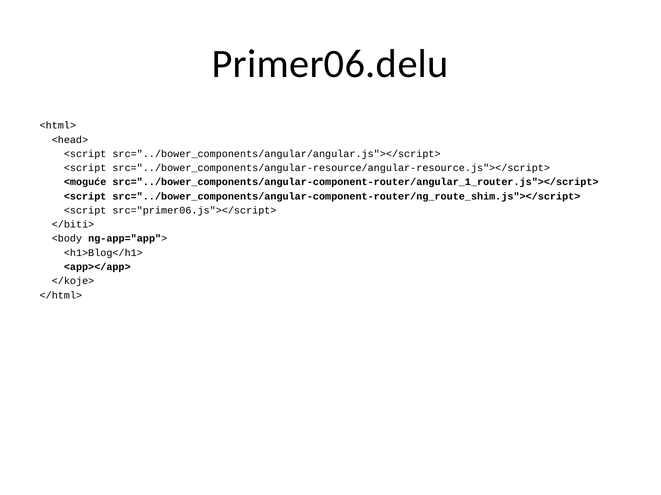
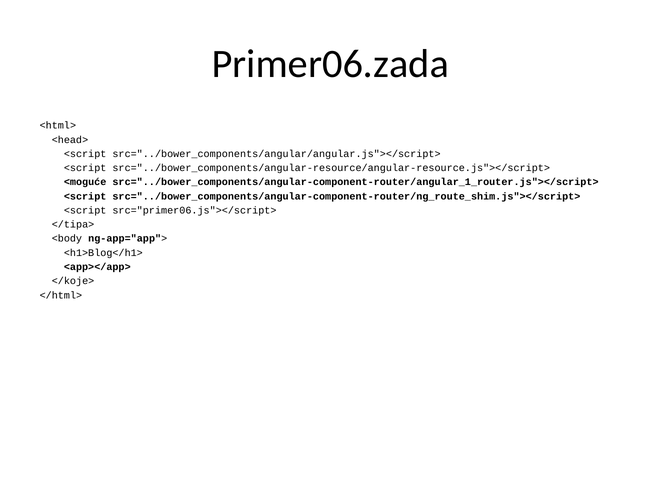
Primer06.delu: Primer06.delu -> Primer06.zada (330, 64)
</biti>: </biti> -> </tipa> (73, 225)
